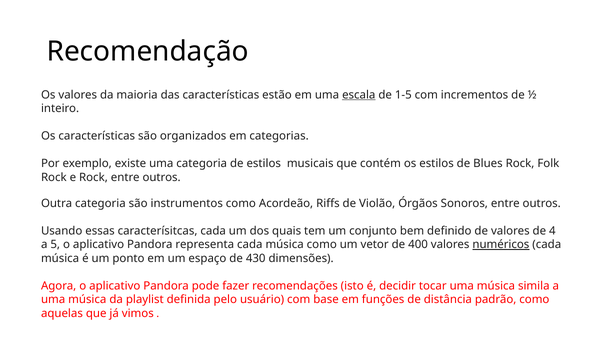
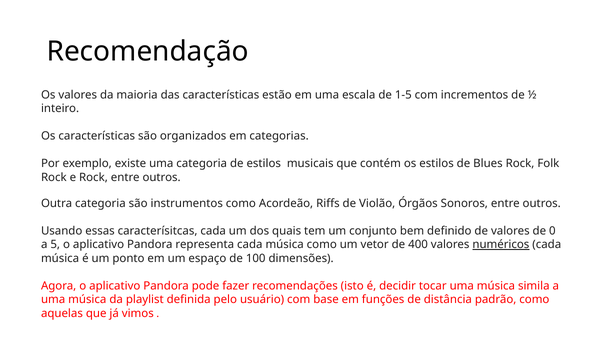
escala underline: present -> none (359, 95)
4: 4 -> 0 (552, 231)
430: 430 -> 100 (256, 258)
